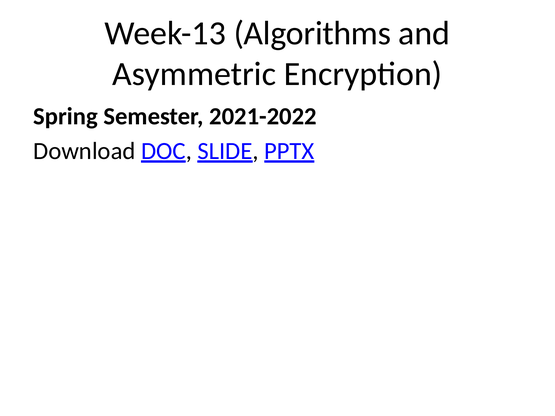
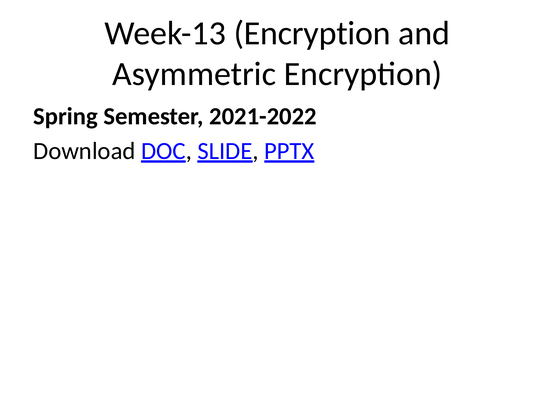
Week-13 Algorithms: Algorithms -> Encryption (312, 33)
